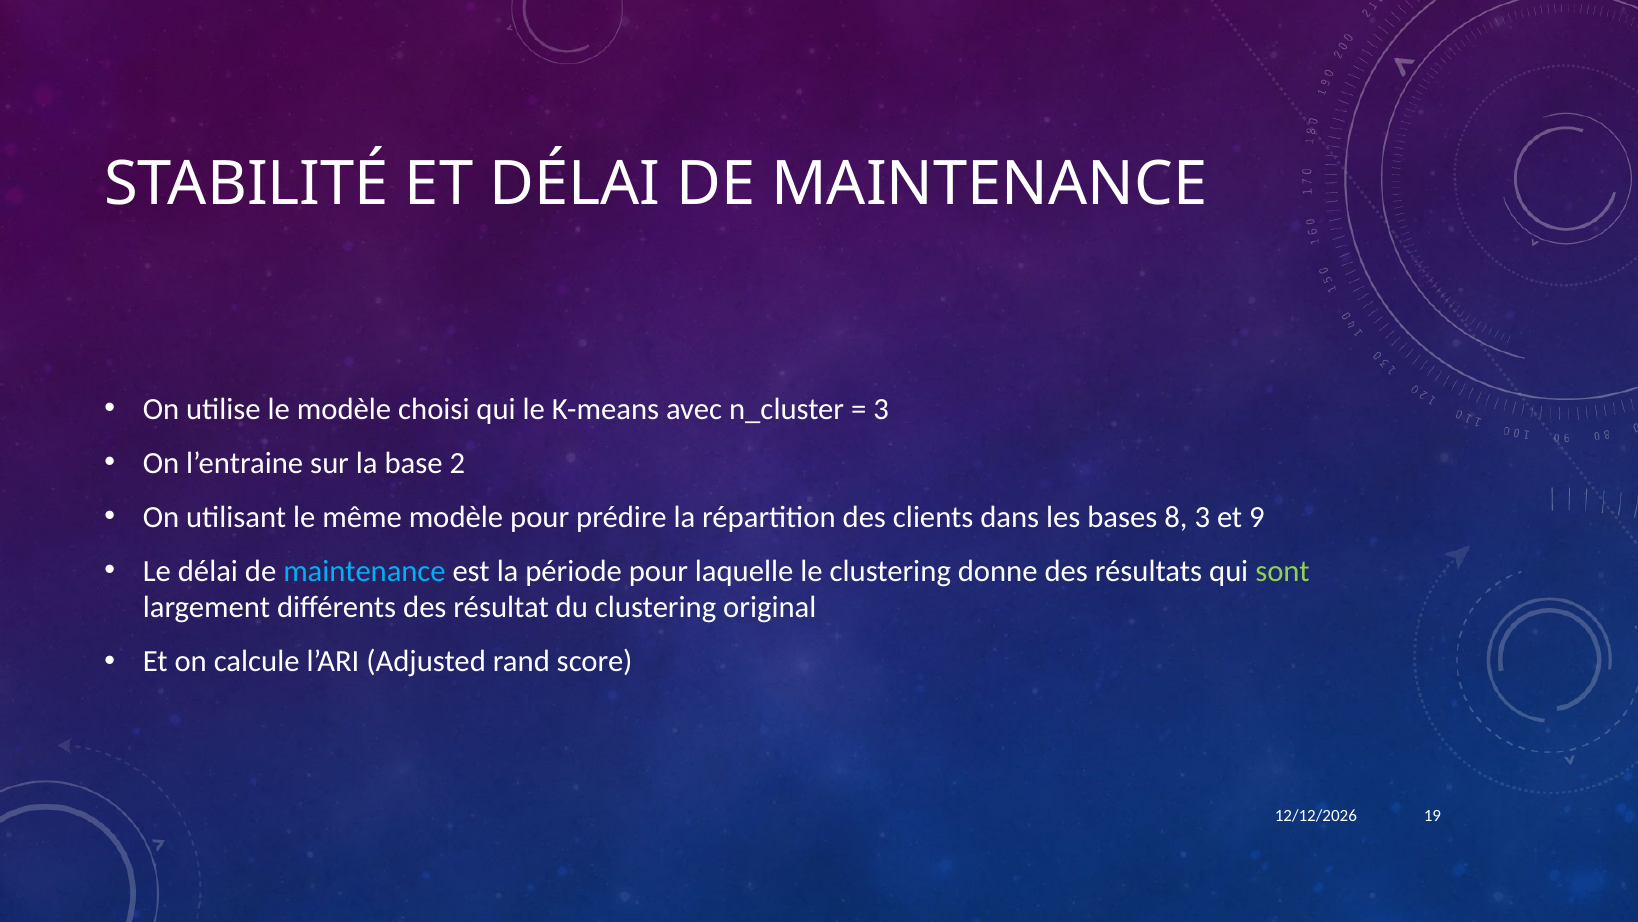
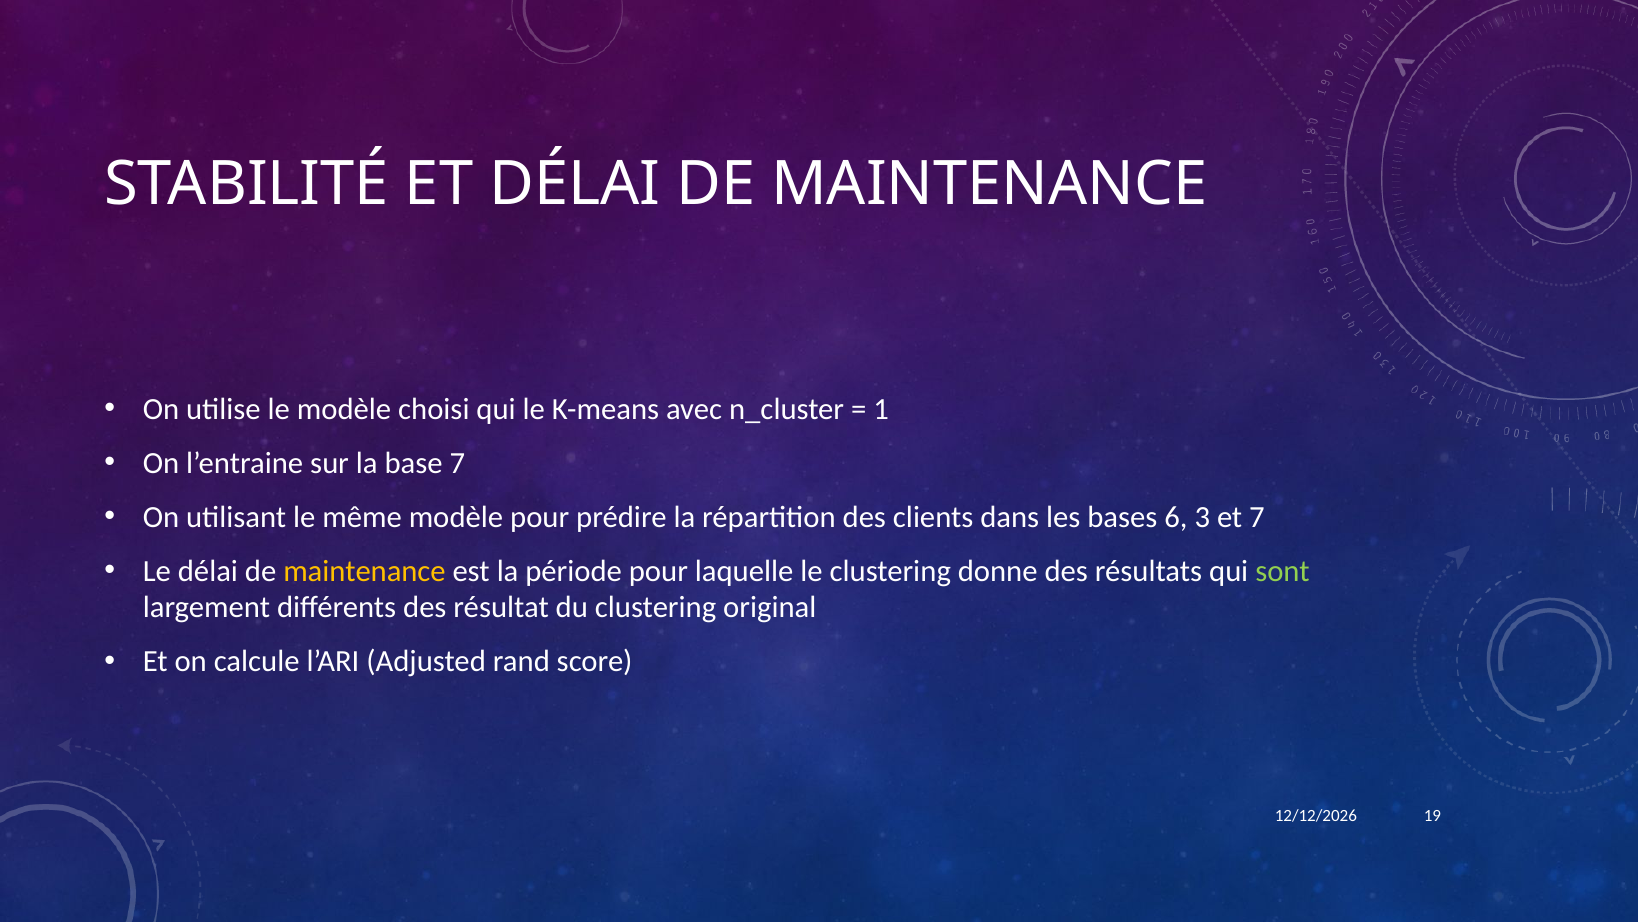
3: 3 -> 1 (881, 409)
base 2: 2 -> 7 (457, 463)
8: 8 -> 6 (1176, 517)
et 9: 9 -> 7 (1257, 517)
maintenance colour: light blue -> yellow (364, 570)
